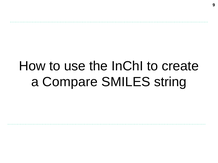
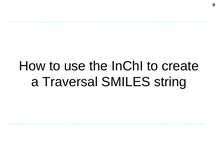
Compare: Compare -> Traversal (70, 82)
